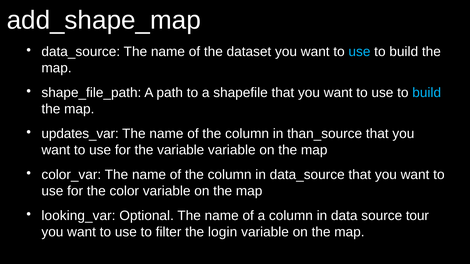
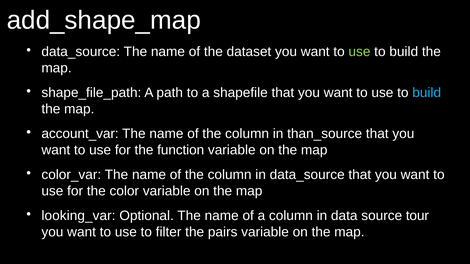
use colour: light blue -> light green (359, 52)
updates_var: updates_var -> account_var (80, 134)
the variable: variable -> function (181, 150)
login: login -> pairs (223, 232)
